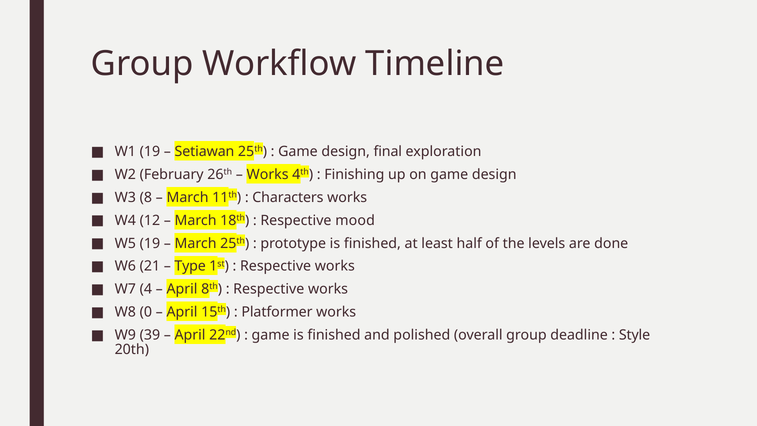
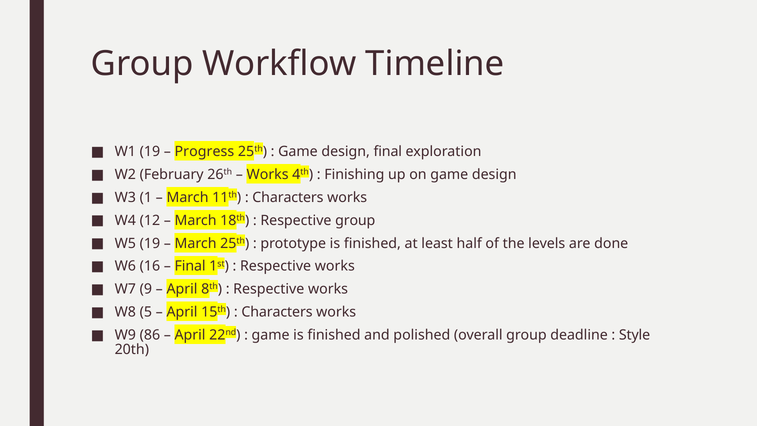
Setiawan: Setiawan -> Progress (204, 152)
8: 8 -> 1 (146, 197)
Respective mood: mood -> group (355, 220)
21: 21 -> 16 (150, 266)
Type: Type -> Final (190, 266)
4: 4 -> 9 (146, 289)
0: 0 -> 5 (146, 312)
Platformer: Platformer -> Characters (277, 312)
39: 39 -> 86 (150, 335)
